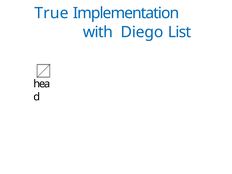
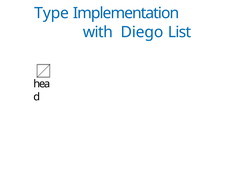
True: True -> Type (52, 13)
